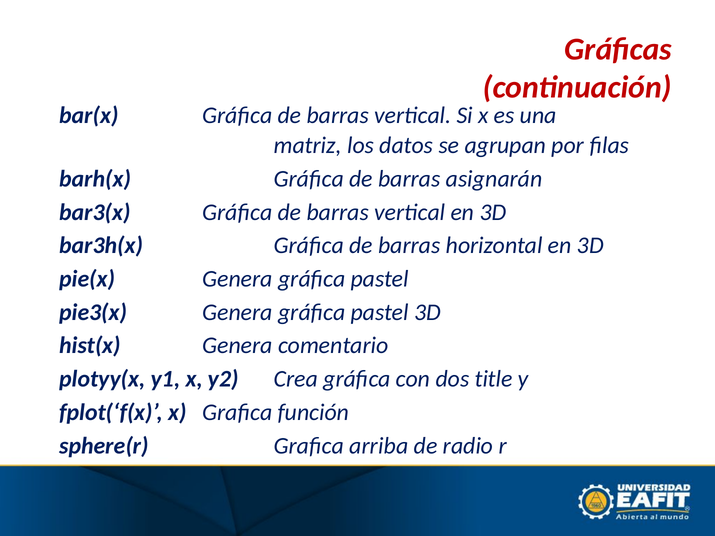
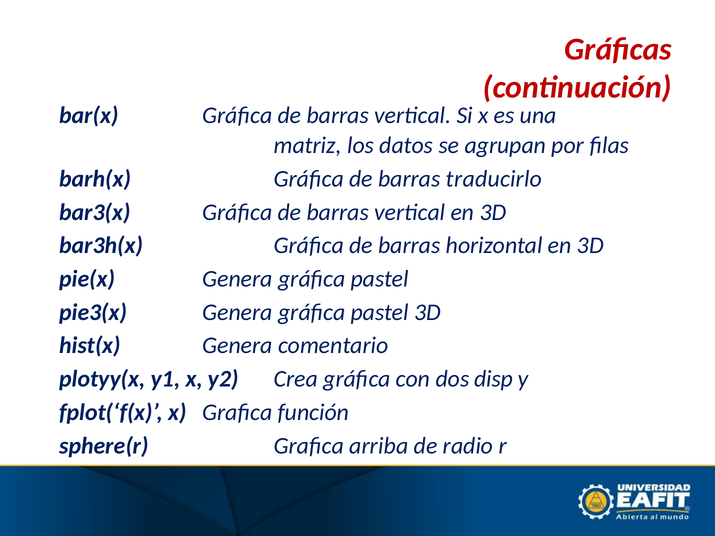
asignarán: asignarán -> traducirlo (494, 179)
title: title -> disp (494, 379)
